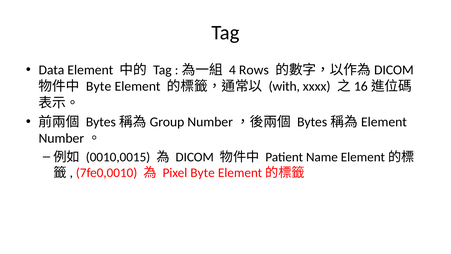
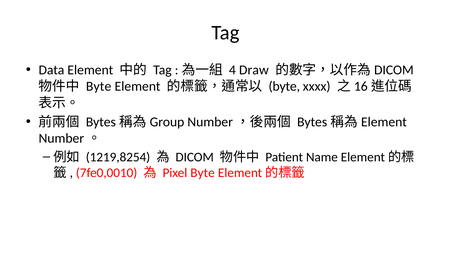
Rows: Rows -> Draw (254, 70)
with: with -> byte (284, 86)
0010,0015: 0010,0015 -> 1219,8254 (118, 157)
